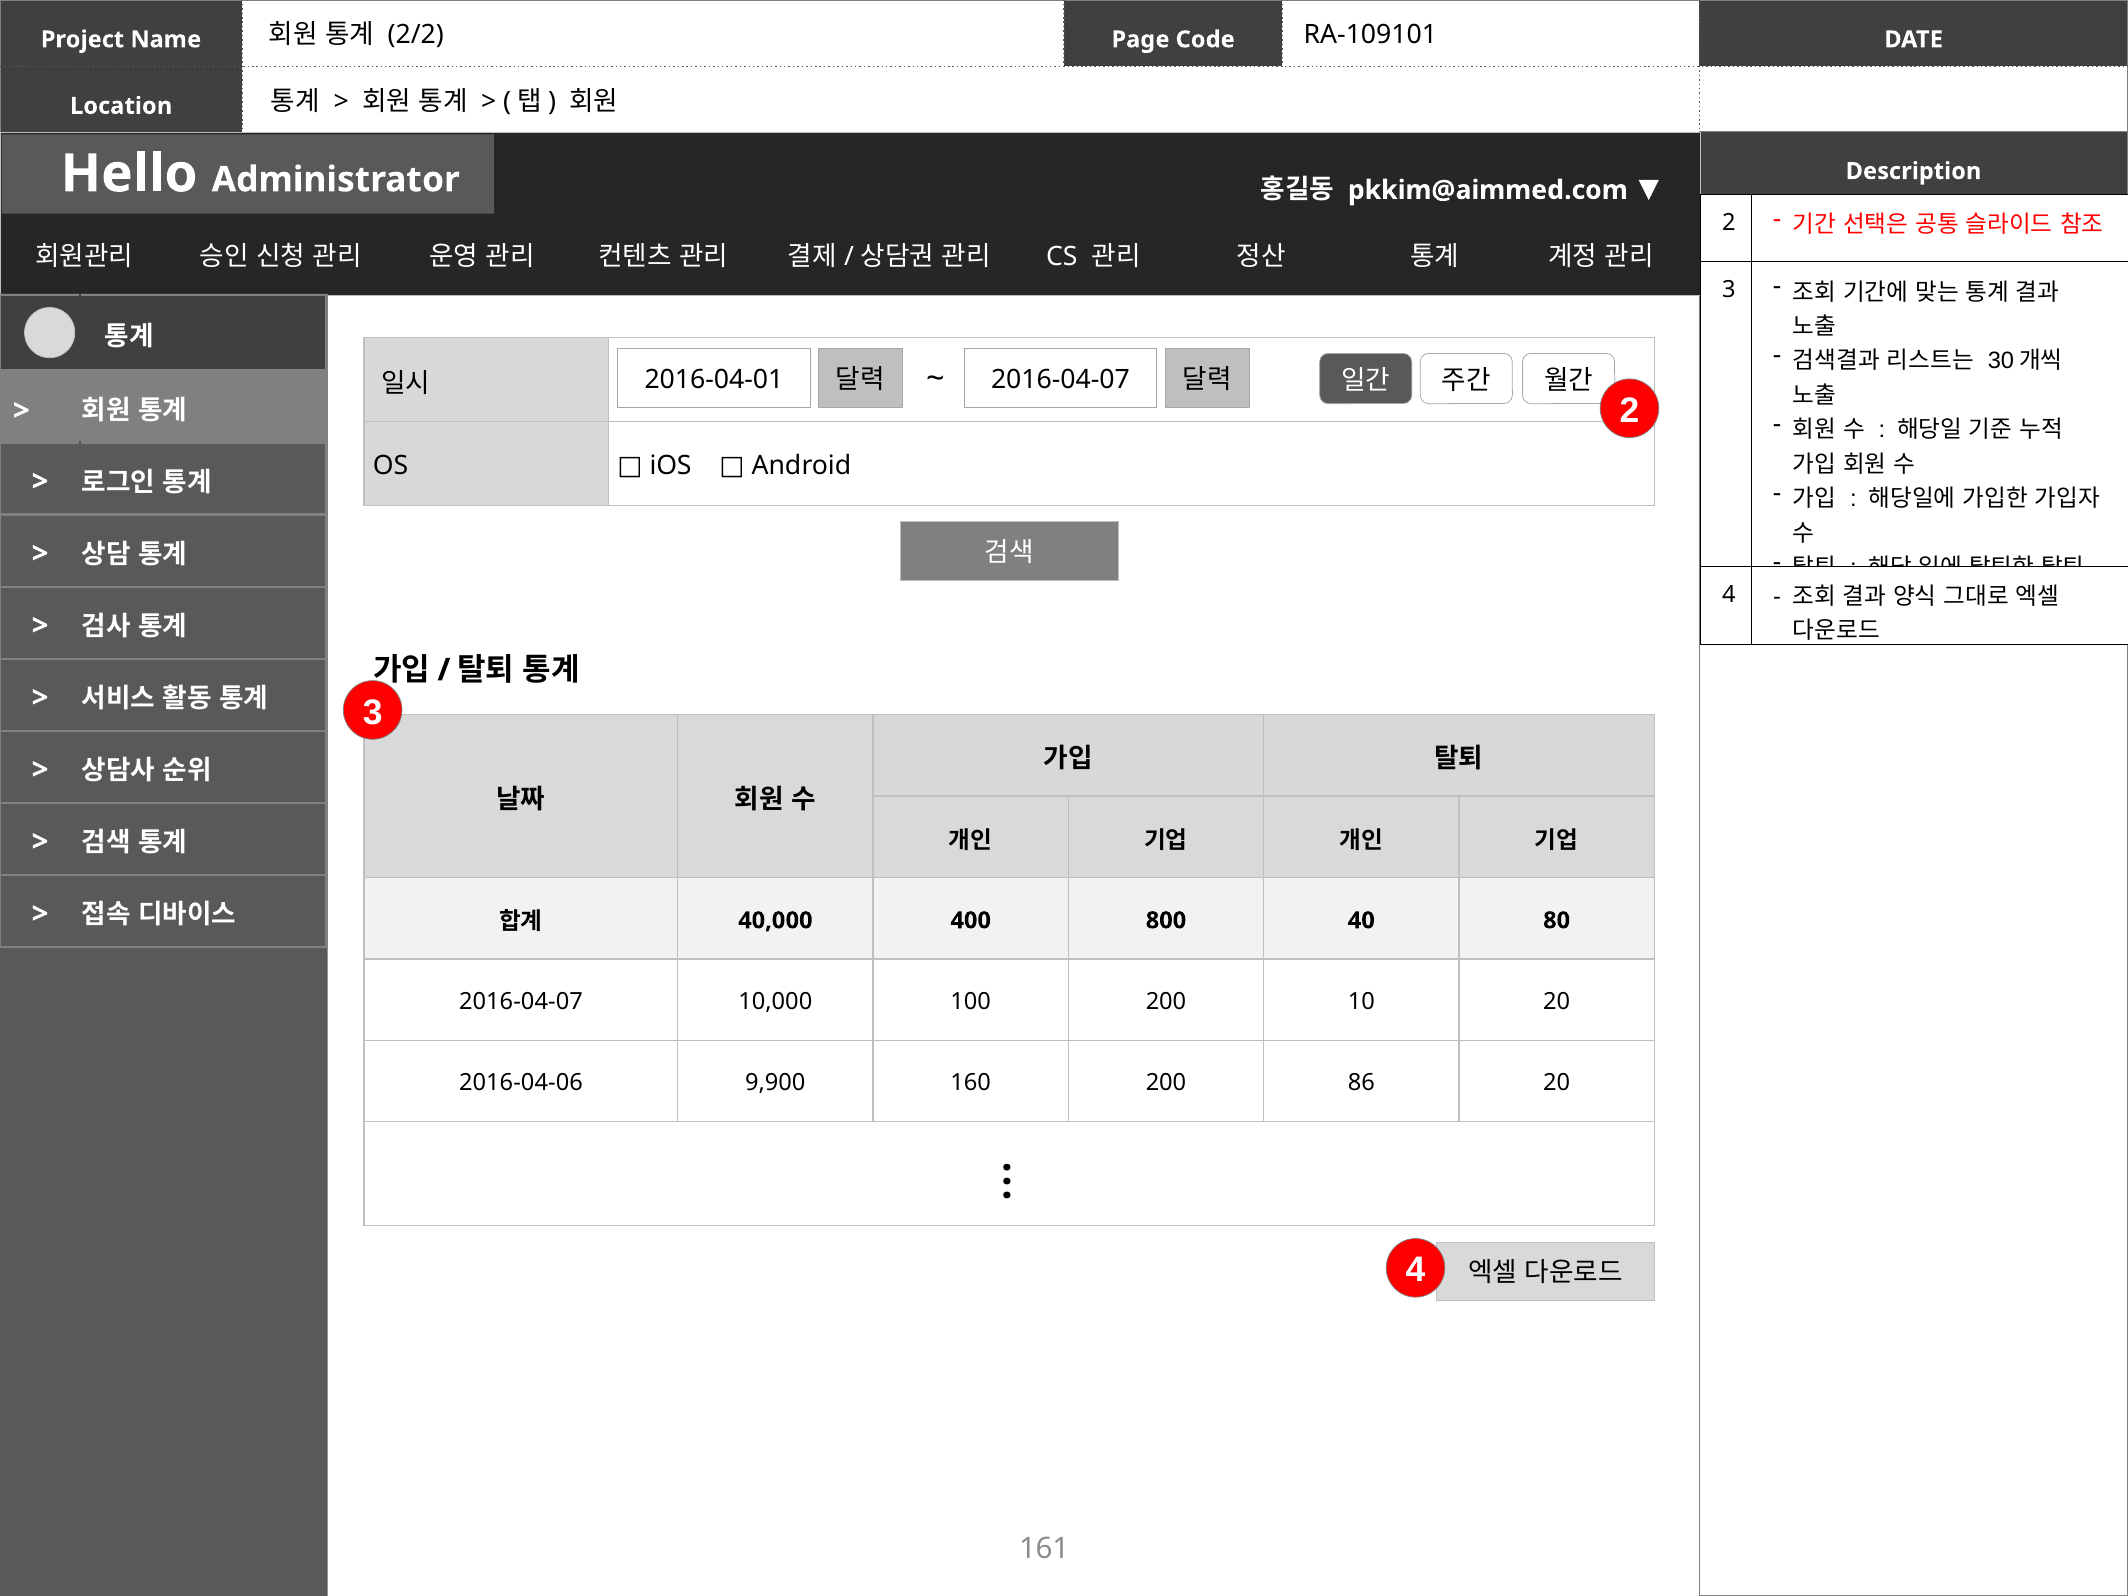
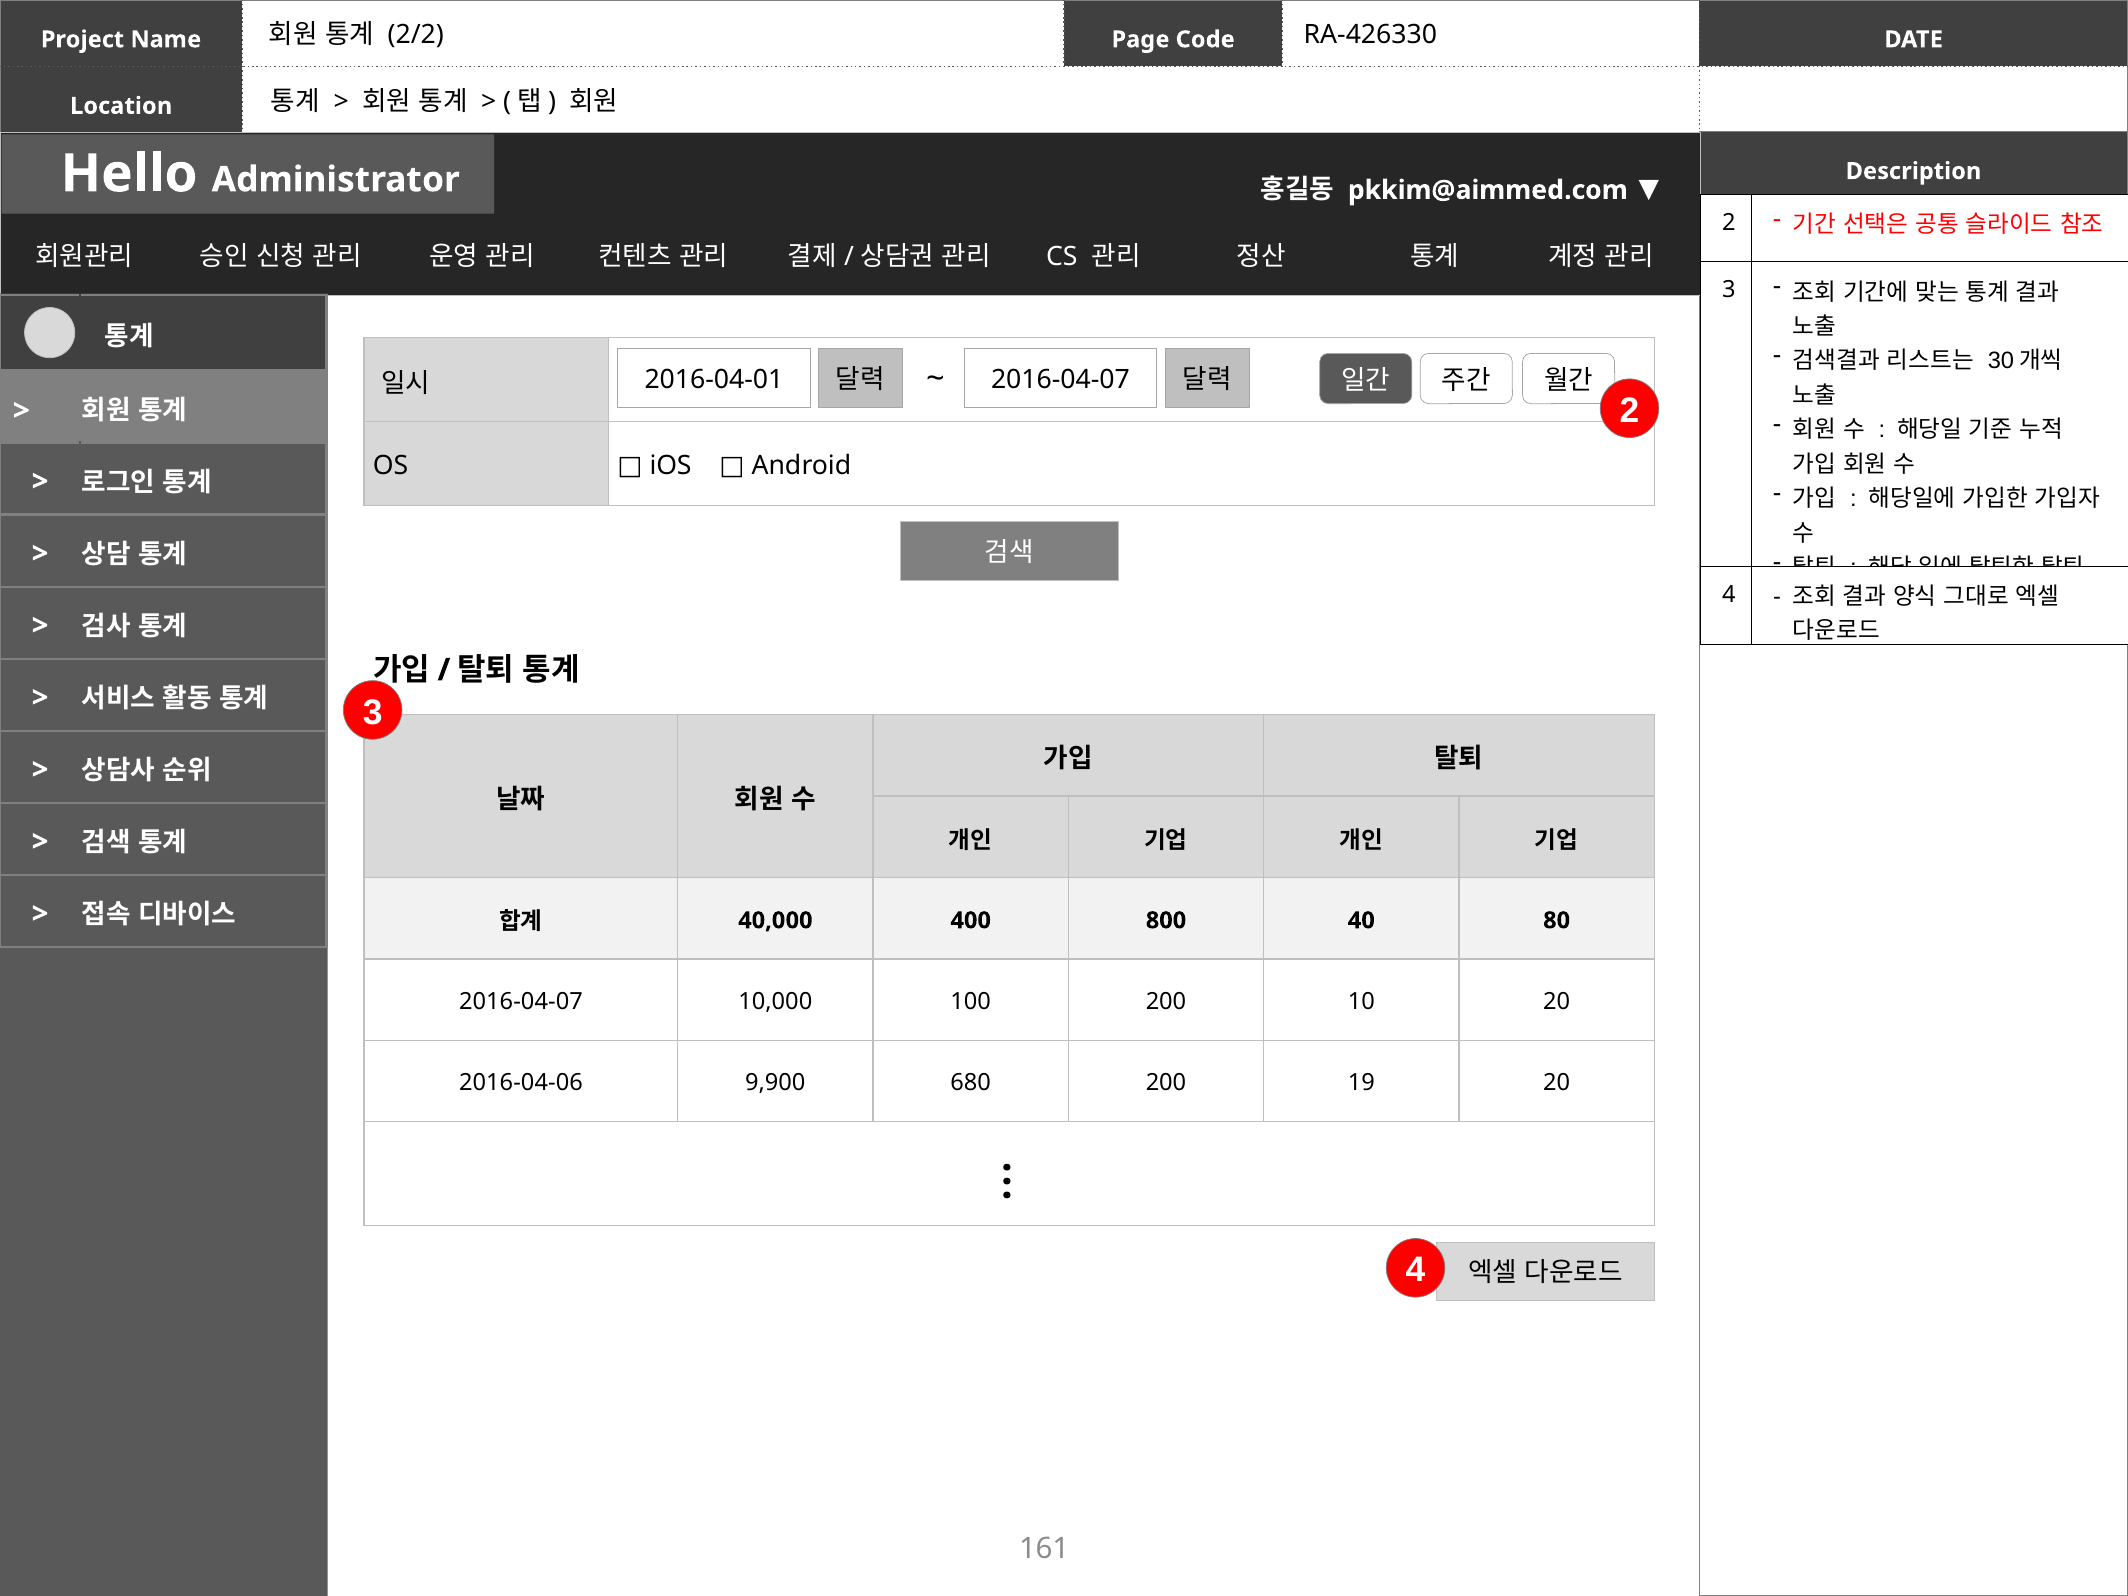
RA-109101: RA-109101 -> RA-426330 (1370, 35)
160: 160 -> 680 (971, 1083)
86: 86 -> 19 (1361, 1083)
